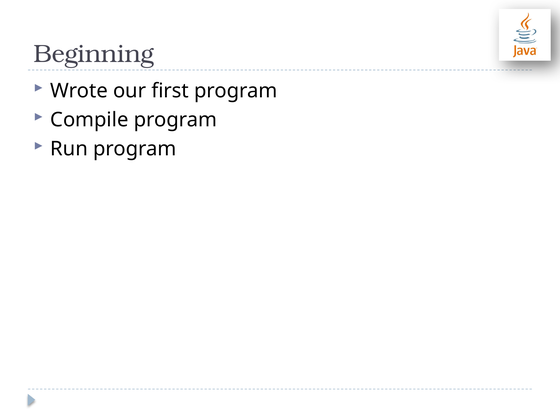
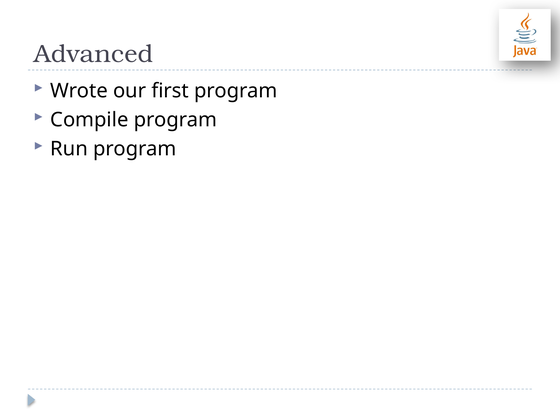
Beginning: Beginning -> Advanced (94, 54)
